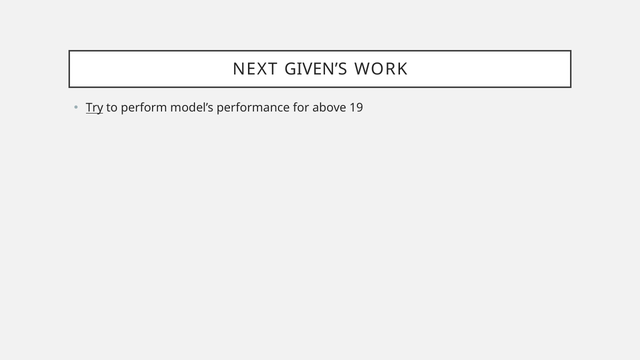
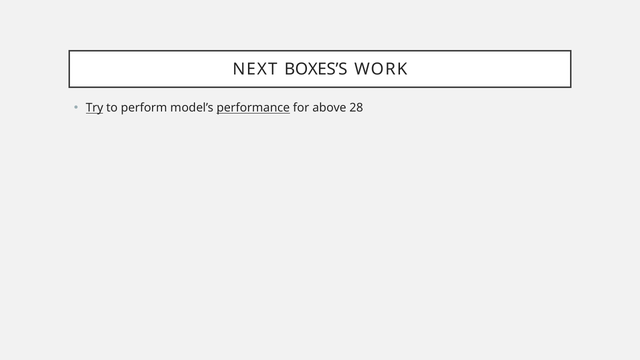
GIVEN’S: GIVEN’S -> BOXES’S (316, 69)
performance underline: none -> present (253, 108)
19: 19 -> 28 (356, 108)
